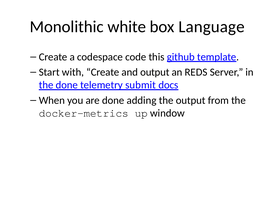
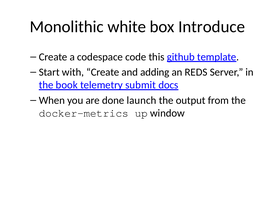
Language: Language -> Introduce (212, 27)
and output: output -> adding (155, 72)
the done: done -> book (67, 85)
adding: adding -> launch (142, 100)
